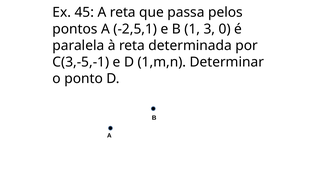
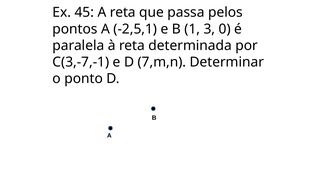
C(3,-5,-1: C(3,-5,-1 -> C(3,-7,-1 (81, 62)
1,m,n: 1,m,n -> 7,m,n (162, 62)
